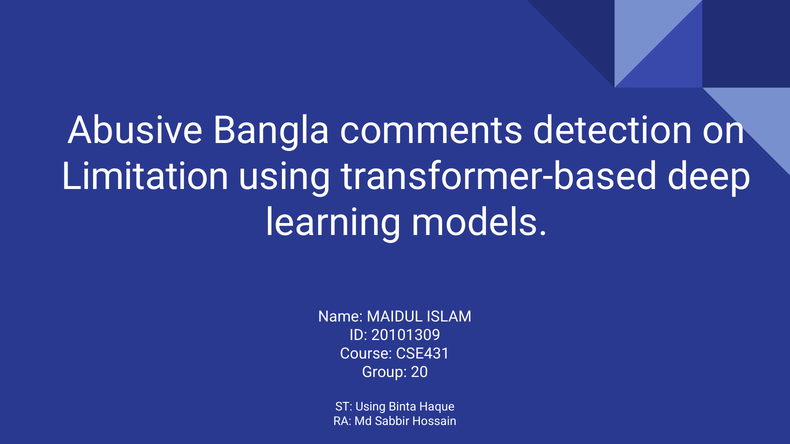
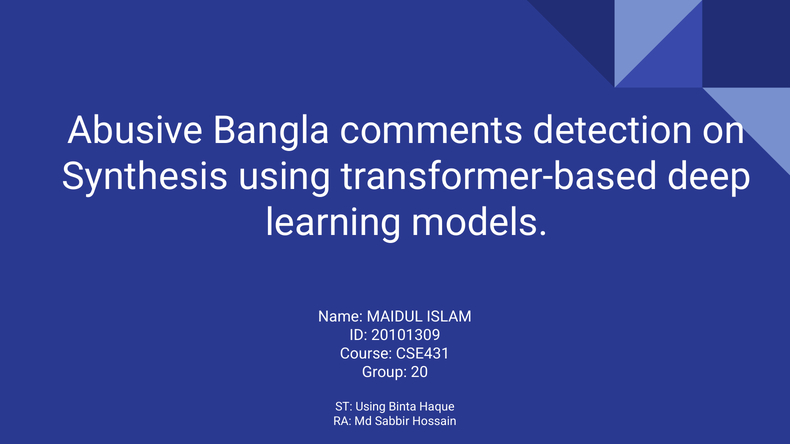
Limitation: Limitation -> Synthesis (145, 177)
